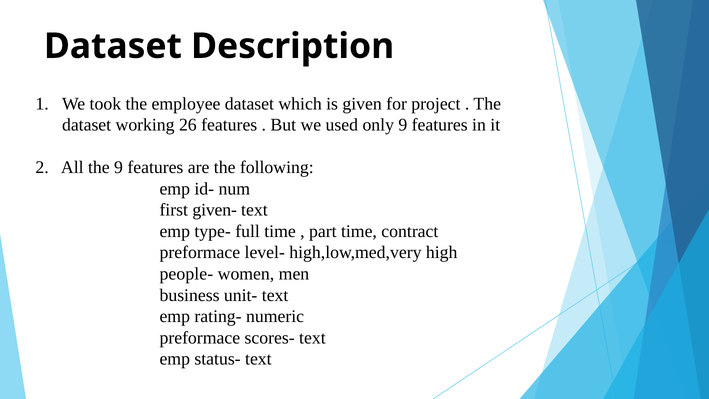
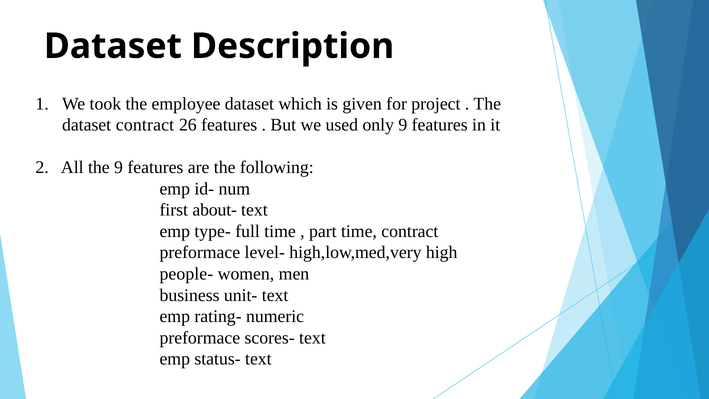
dataset working: working -> contract (145, 125)
given-: given- -> about- (215, 210)
